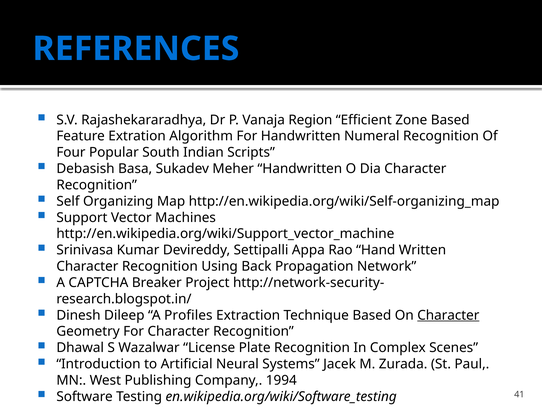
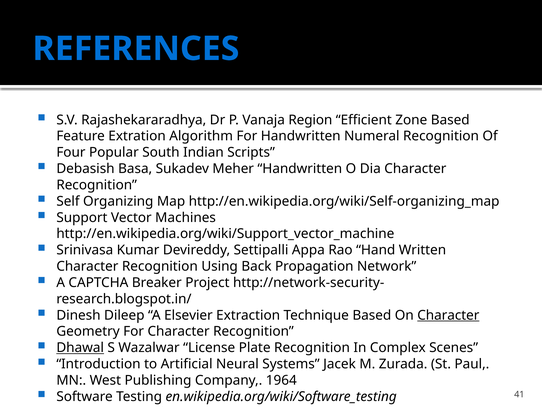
A Profiles: Profiles -> Elsevier (188, 315)
Dhawal underline: none -> present (80, 347)
1994: 1994 -> 1964 (281, 380)
